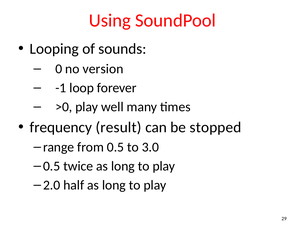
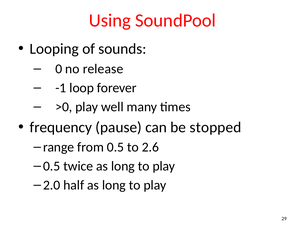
version: version -> release (103, 69)
result: result -> pause (119, 127)
3.0: 3.0 -> 2.6 (150, 147)
